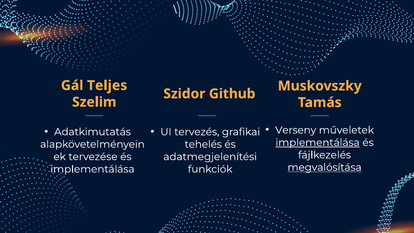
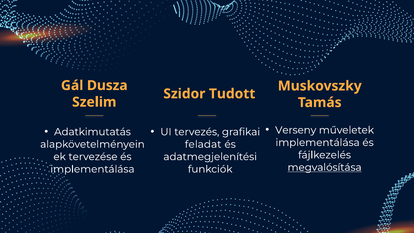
Teljes: Teljes -> Dusza (107, 85)
Github: Github -> Tudott (232, 94)
implementálása underline: present -> none (318, 142)
tehelés: tehelés -> feladat (203, 144)
